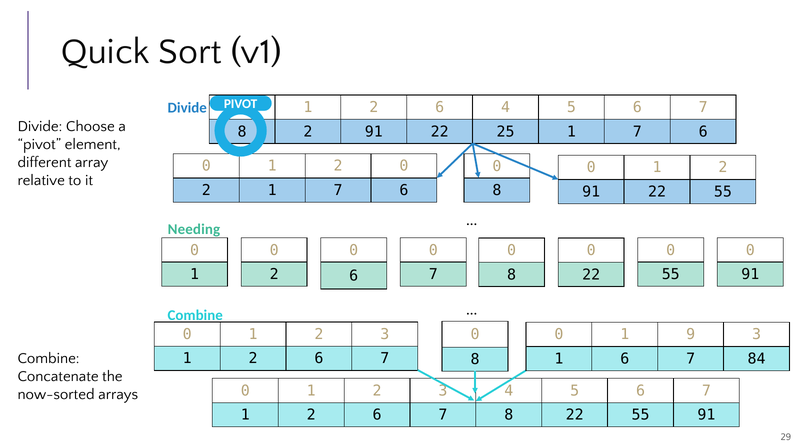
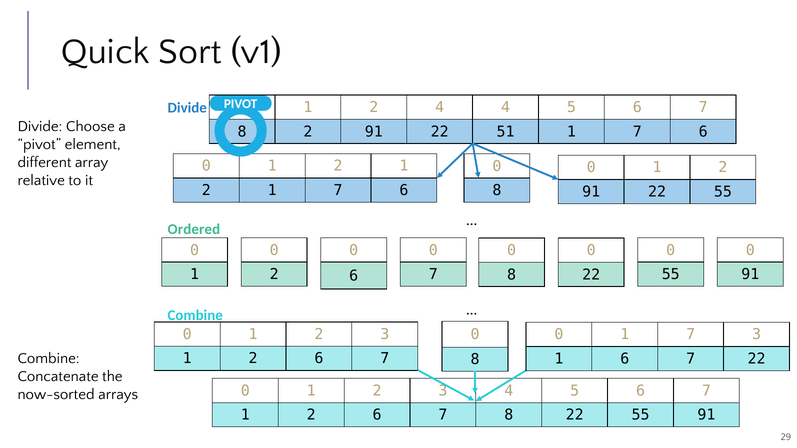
6: 6 -> 4 (440, 107)
25: 25 -> 51 (506, 132)
0 1 2 0: 0 -> 1 (404, 166)
Needing: Needing -> Ordered (194, 230)
0 1 9: 9 -> 7 (691, 335)
7 84: 84 -> 22 (757, 359)
